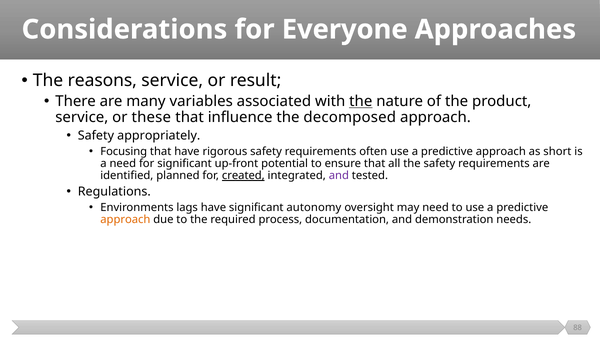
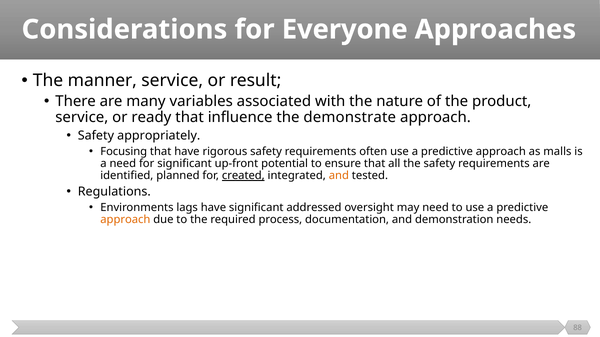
reasons: reasons -> manner (102, 81)
the underline: present -> none (361, 101)
these: these -> ready (151, 118)
decomposed: decomposed -> demonstrate (350, 118)
short: short -> malls (557, 152)
and colour: purple -> orange (339, 176)
autonomy: autonomy -> addressed (314, 208)
